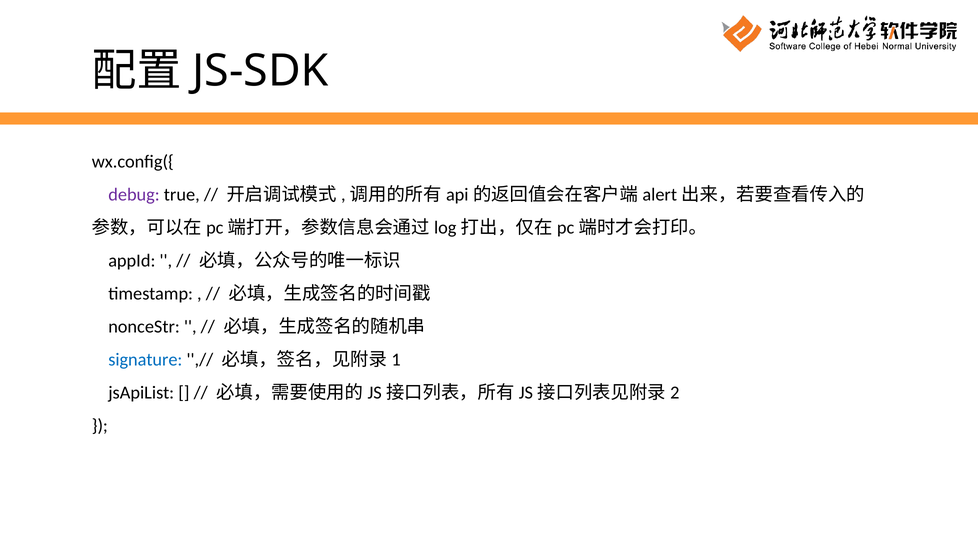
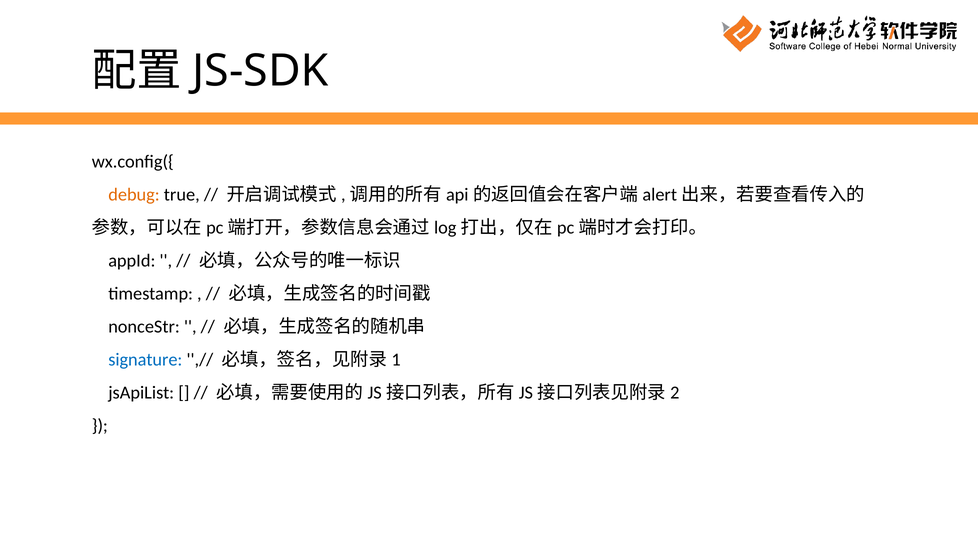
debug colour: purple -> orange (134, 195)
